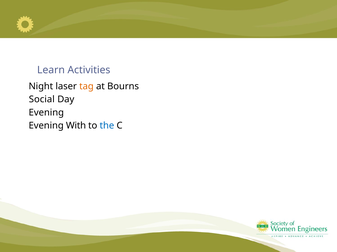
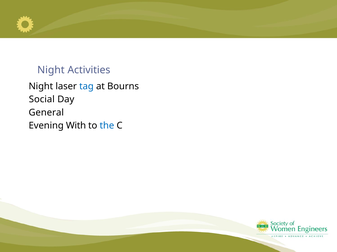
Learn: Learn -> Night (51, 70)
tag colour: orange -> blue (86, 87)
Evening: Evening -> General (46, 113)
